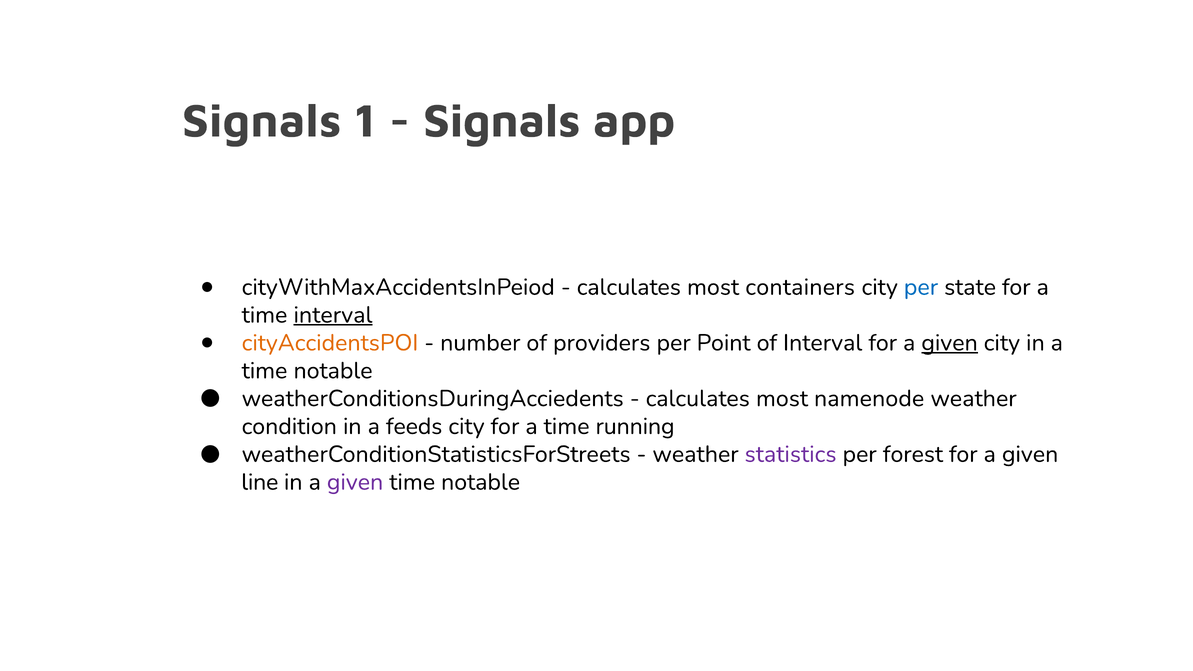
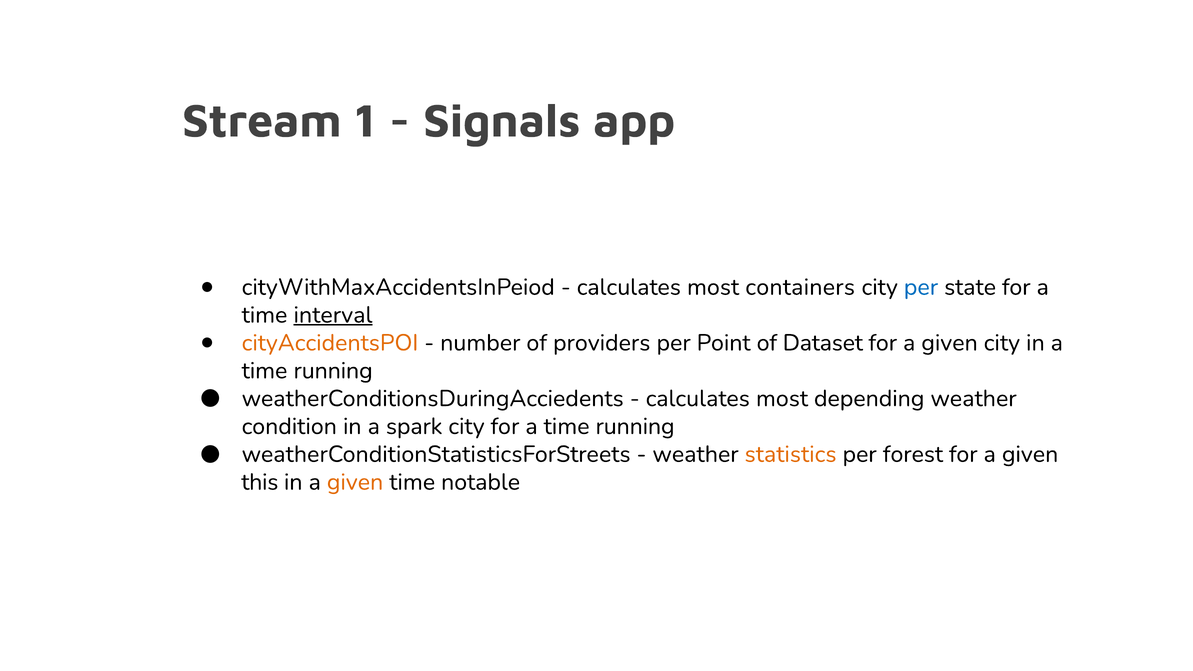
Signals: Signals -> Stream (262, 121)
of Interval: Interval -> Dataset (823, 343)
given underline: present -> none (950, 343)
notable: notable -> running (333, 371)
namenode: namenode -> depending (869, 399)
feeds: feeds -> spark (414, 426)
statistics colour: purple -> orange (791, 454)
line: line -> this (260, 482)
given colour: purple -> orange (355, 482)
